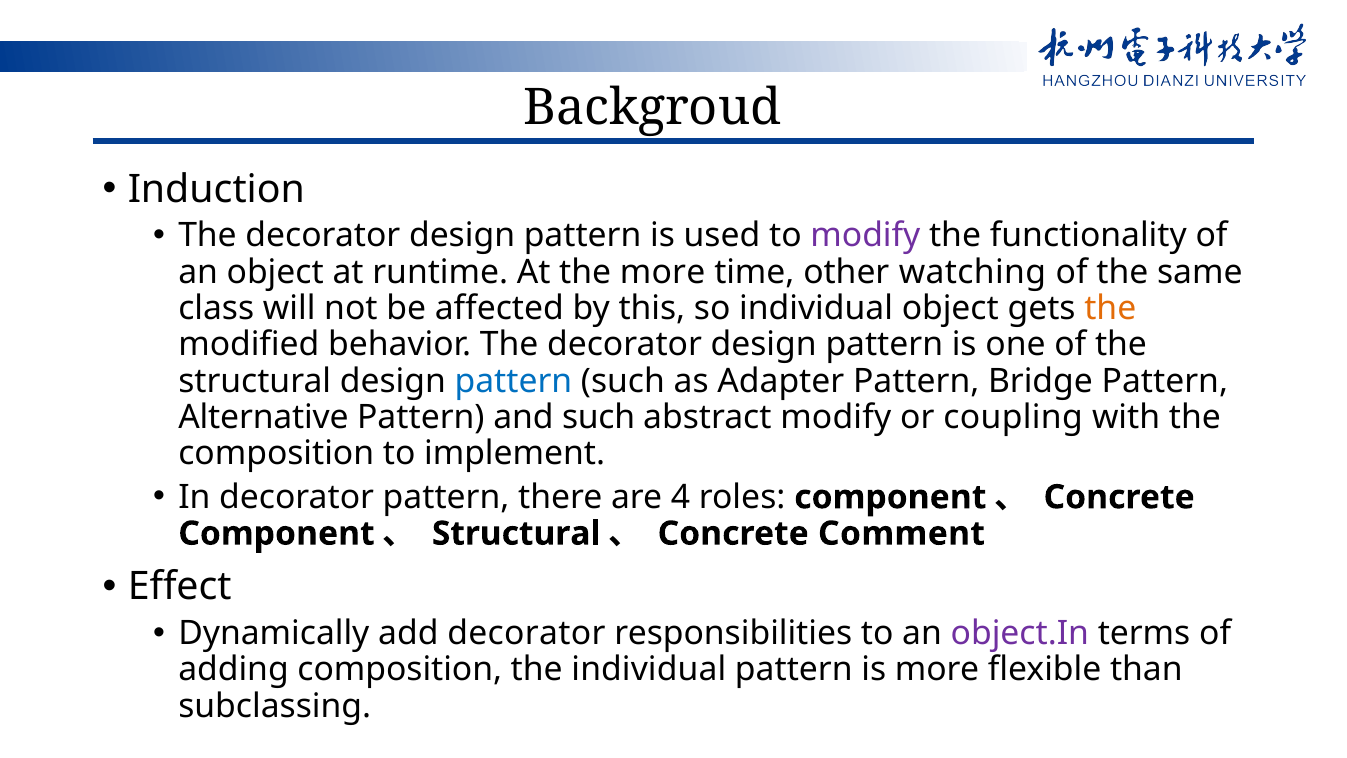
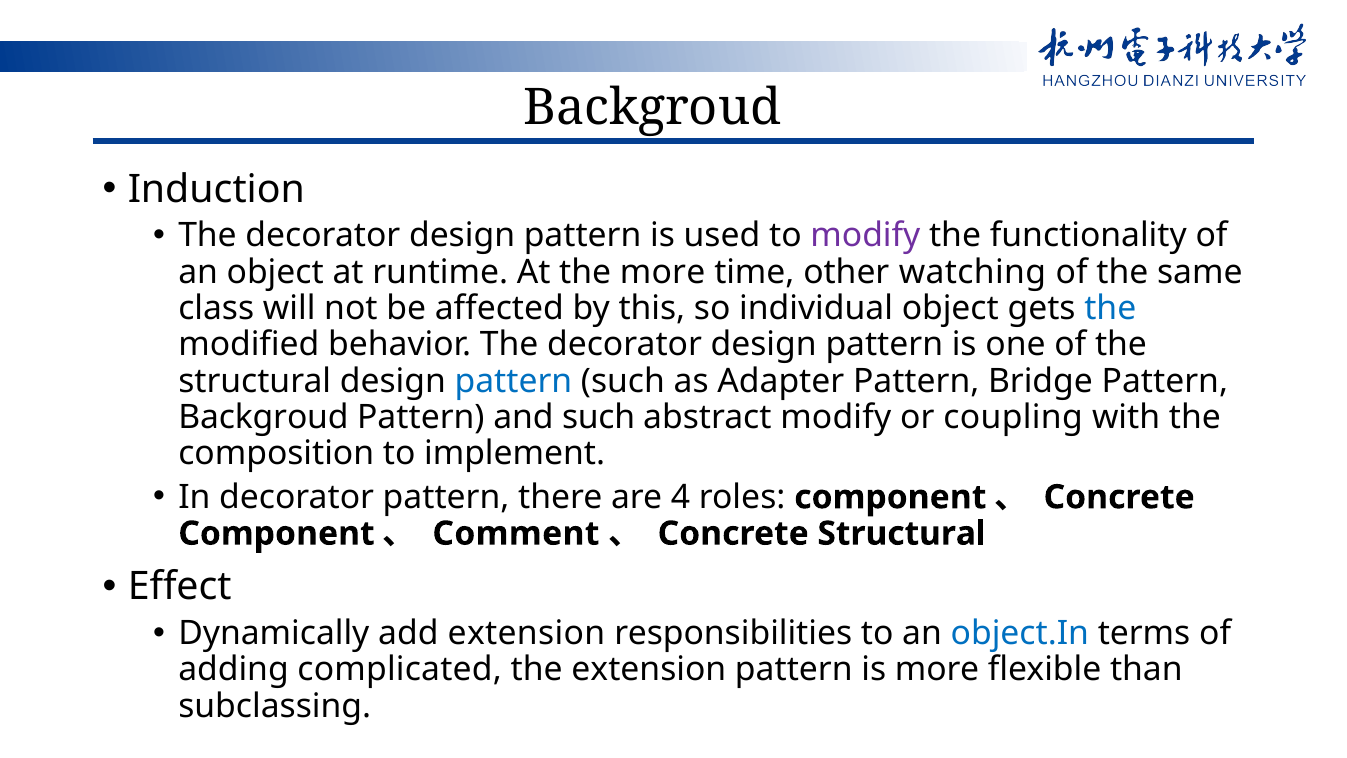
the colour: orange -> blue (1110, 308)
Alternative: Alternative -> Backgroud (263, 417)
Structural: Structural -> Comment (516, 533)
Concrete Comment: Comment -> Structural (902, 533)
add decorator: decorator -> extension (526, 633)
object.In colour: purple -> blue (1020, 633)
adding composition: composition -> complicated (400, 670)
the individual: individual -> extension (649, 670)
